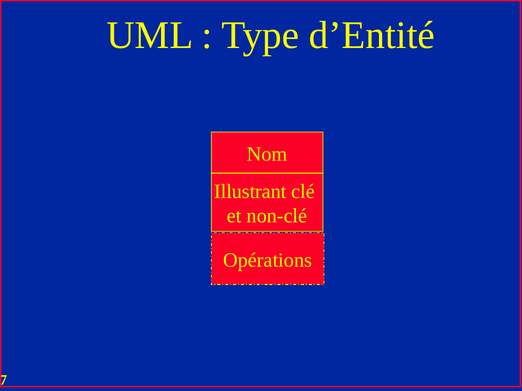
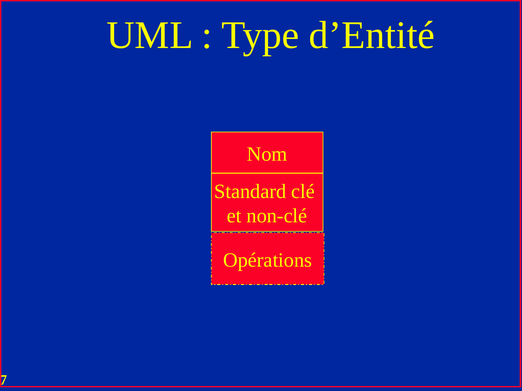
Illustrant: Illustrant -> Standard (250, 192)
